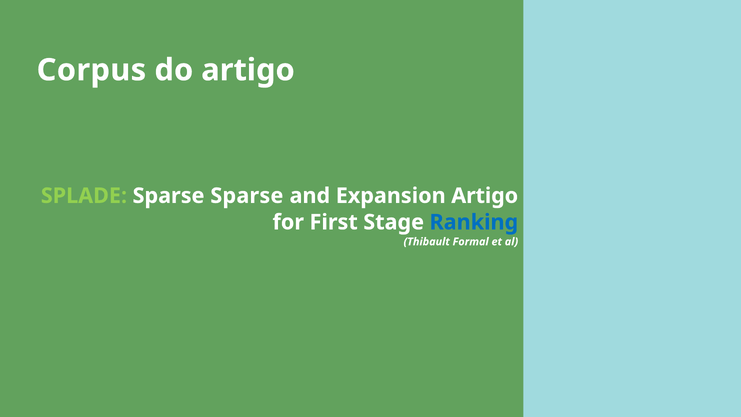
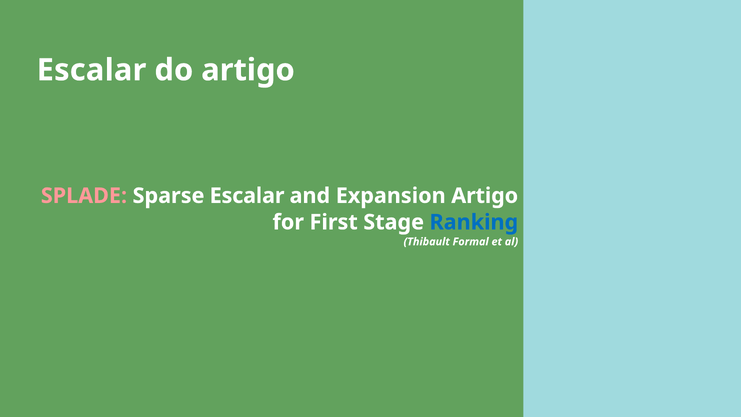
Corpus: Corpus -> Escalar (91, 70)
SPLADE colour: light green -> pink (84, 196)
Sparse Sparse: Sparse -> Escalar (247, 196)
